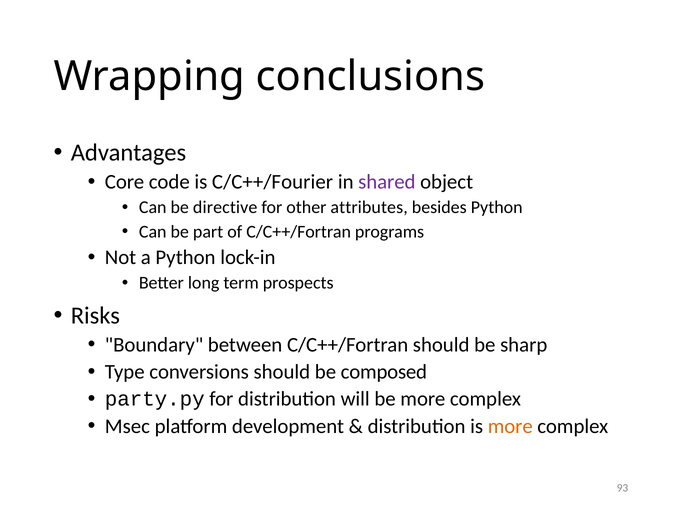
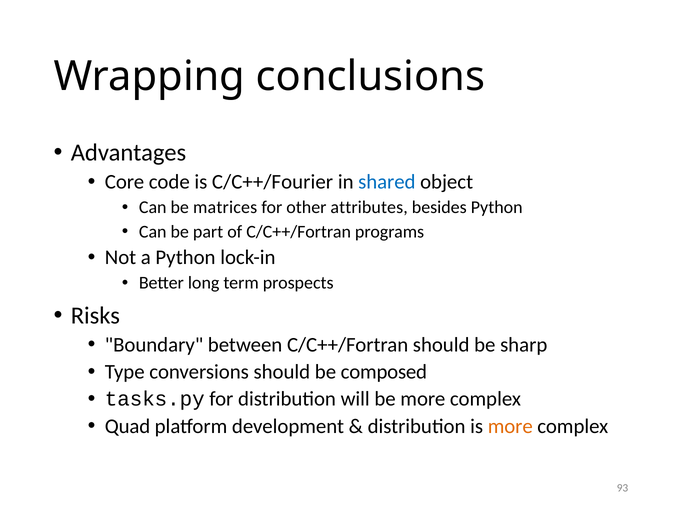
shared colour: purple -> blue (387, 182)
directive: directive -> matrices (225, 208)
party.py: party.py -> tasks.py (155, 399)
Msec: Msec -> Quad (128, 427)
